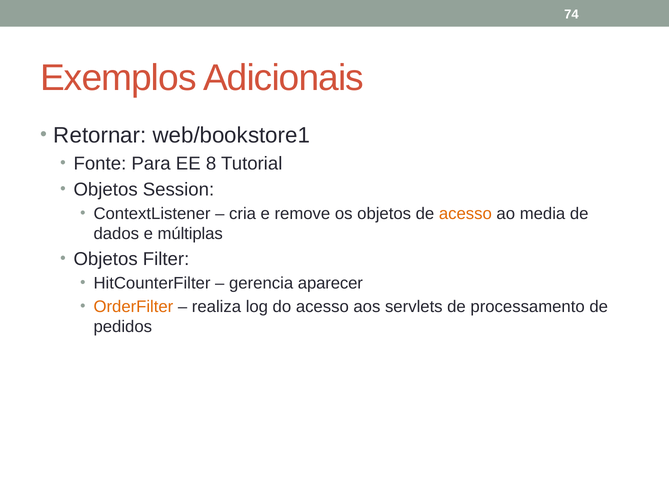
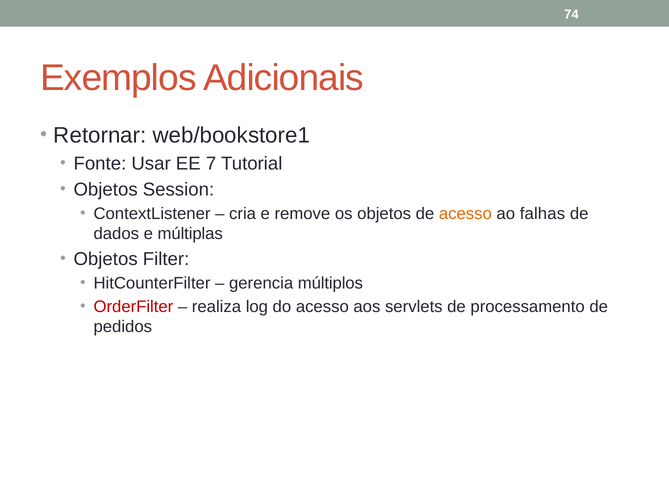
Para: Para -> Usar (151, 163)
8: 8 -> 7 (211, 163)
media: media -> falhas (542, 214)
aparecer: aparecer -> múltiplos (330, 283)
OrderFilter colour: orange -> red (133, 307)
